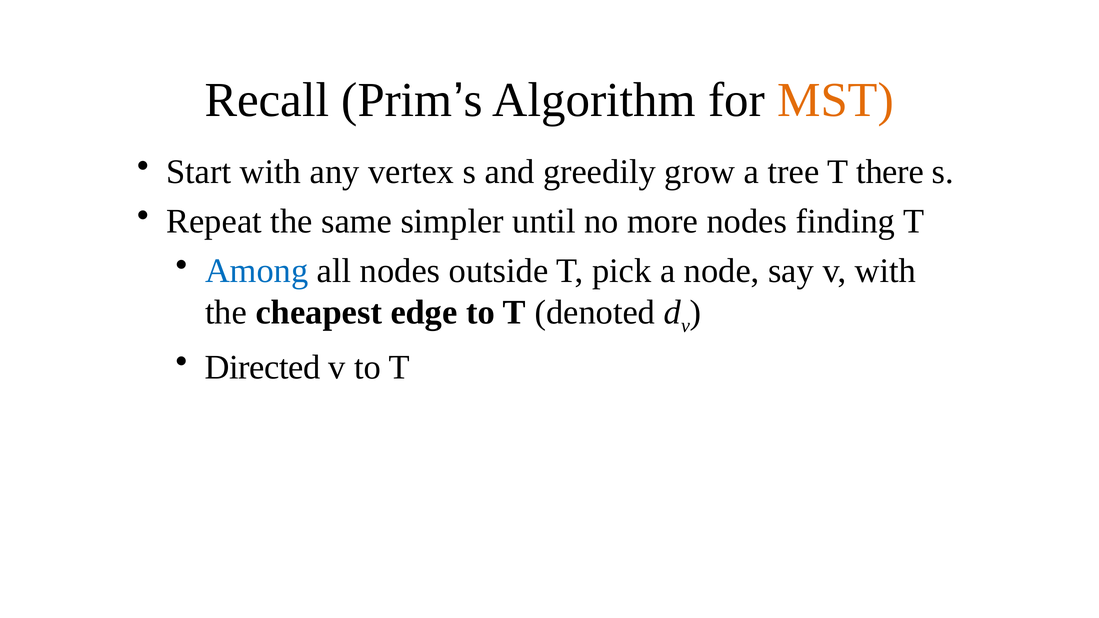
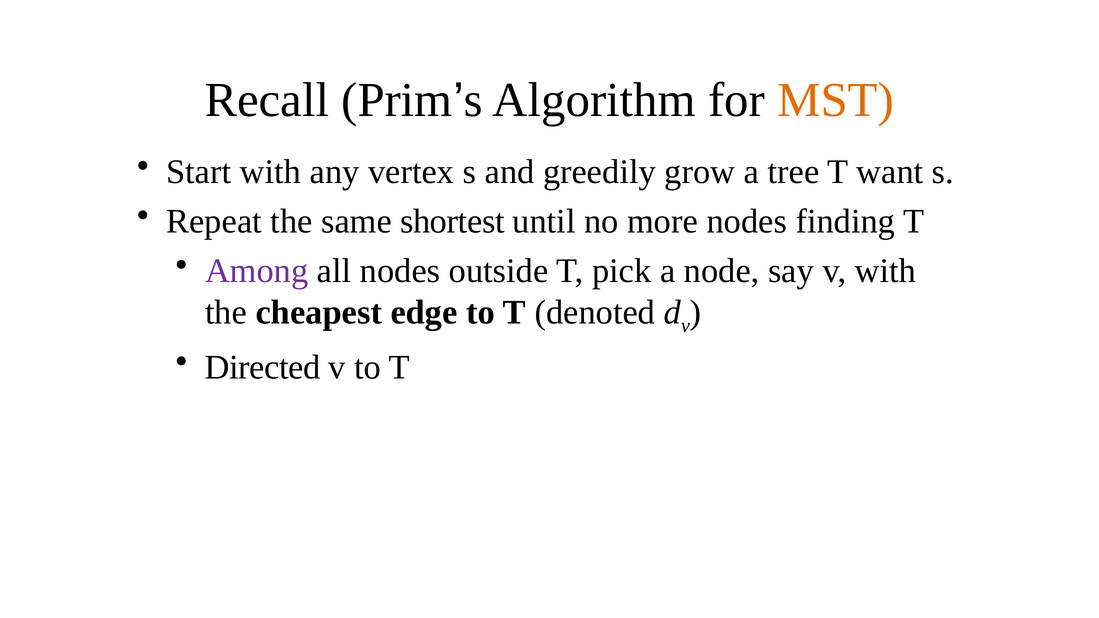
there: there -> want (890, 172)
simpler: simpler -> shortest (452, 221)
Among colour: blue -> purple (257, 271)
